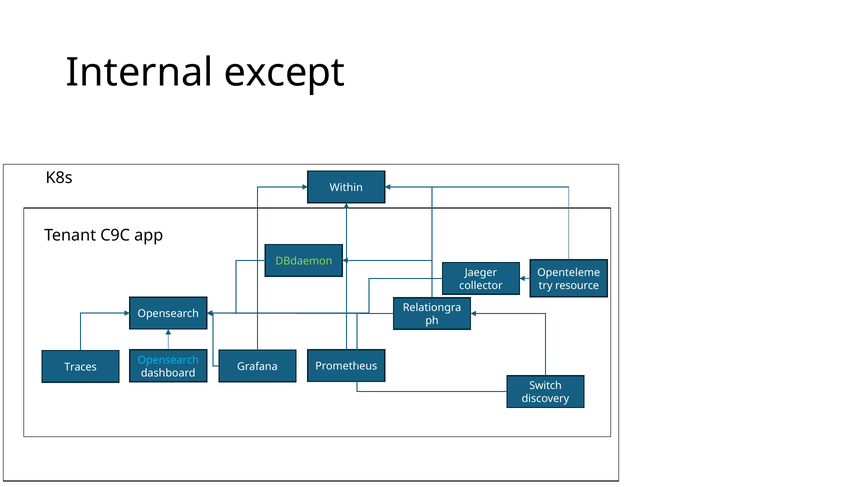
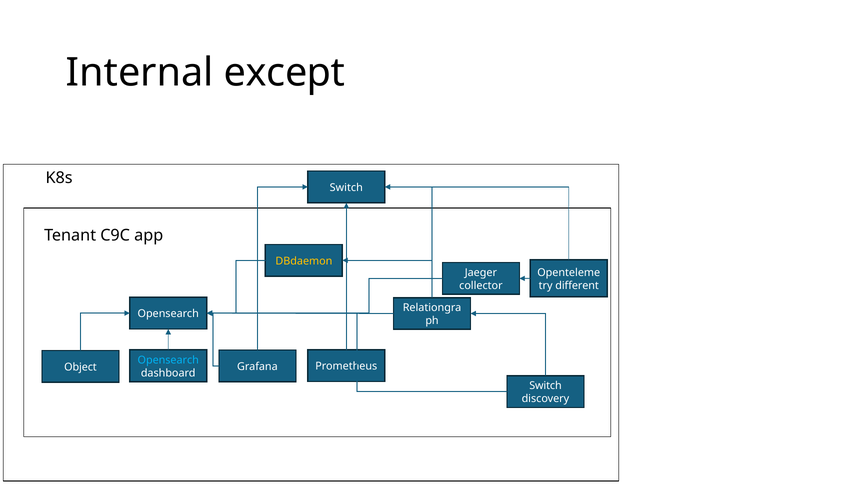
Within: Within -> Switch (346, 188)
DBdaemon colour: light green -> yellow (304, 261)
resource: resource -> different (577, 285)
Traces: Traces -> Object (81, 367)
